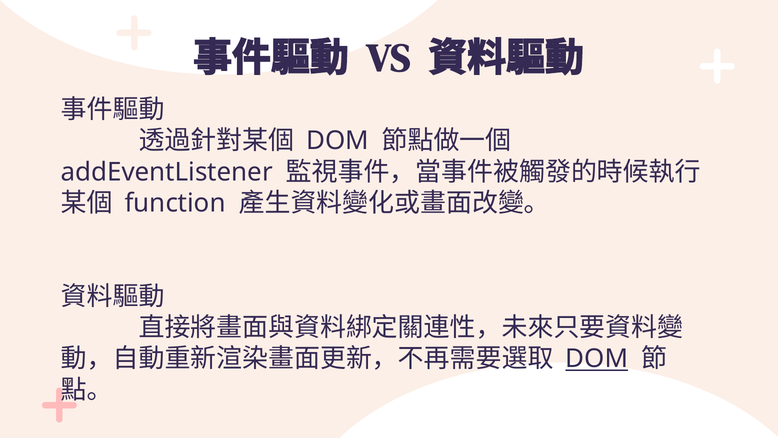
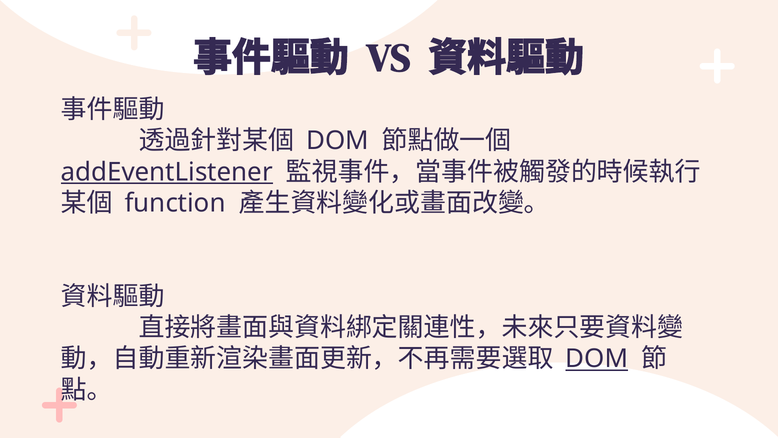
addEventListener underline: none -> present (167, 172)
